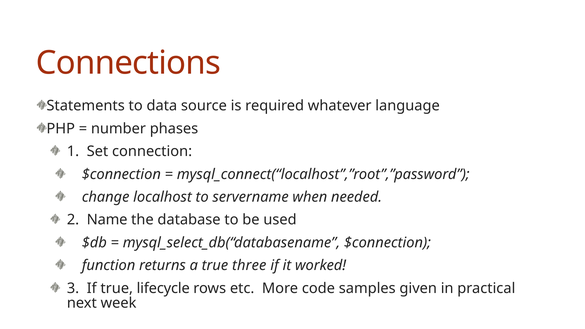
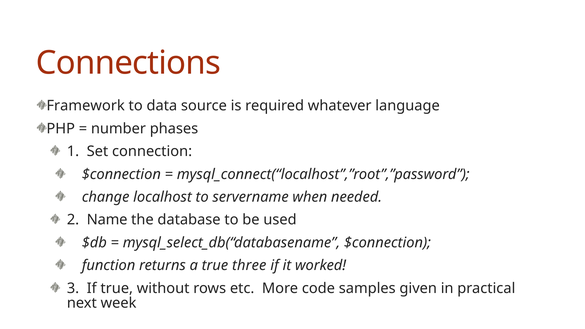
Statements: Statements -> Framework (86, 106)
lifecycle: lifecycle -> without (163, 288)
